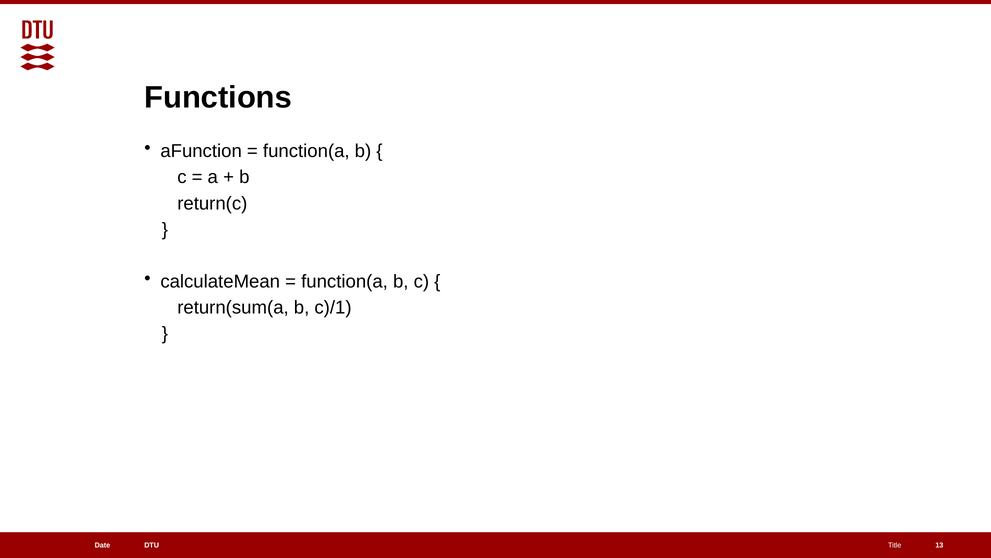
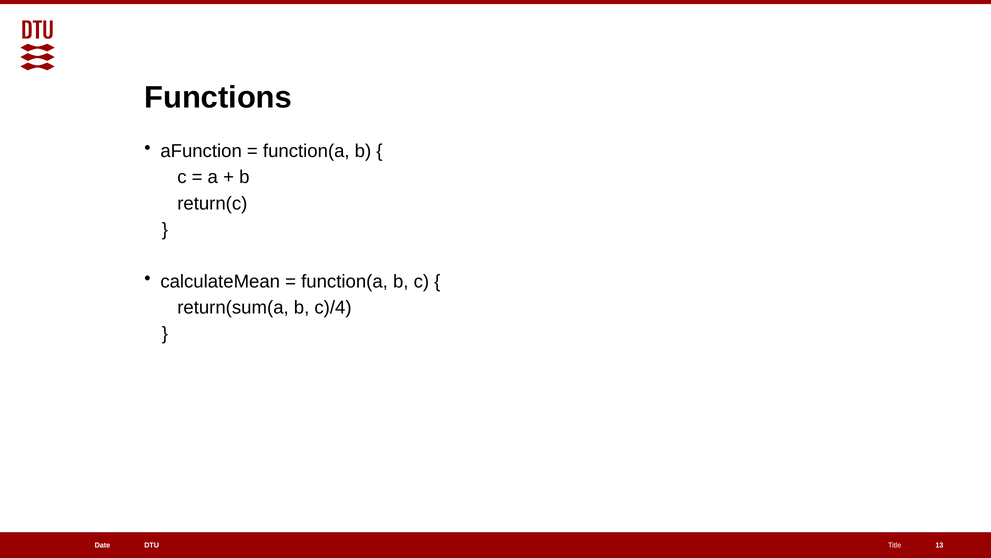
c)/1: c)/1 -> c)/4 (333, 307)
